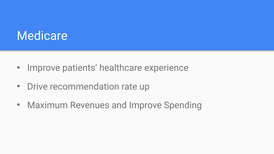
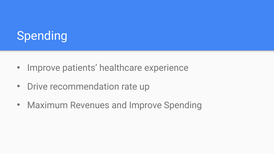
Medicare: Medicare -> Spending (42, 36)
